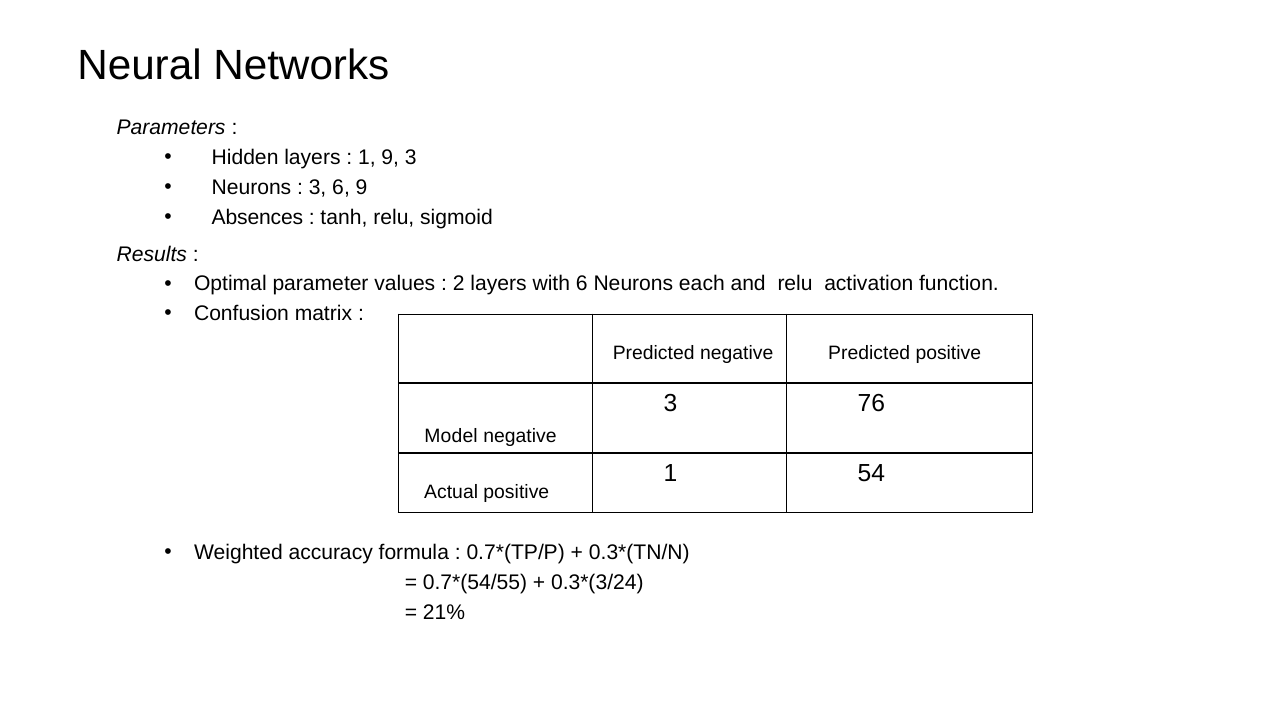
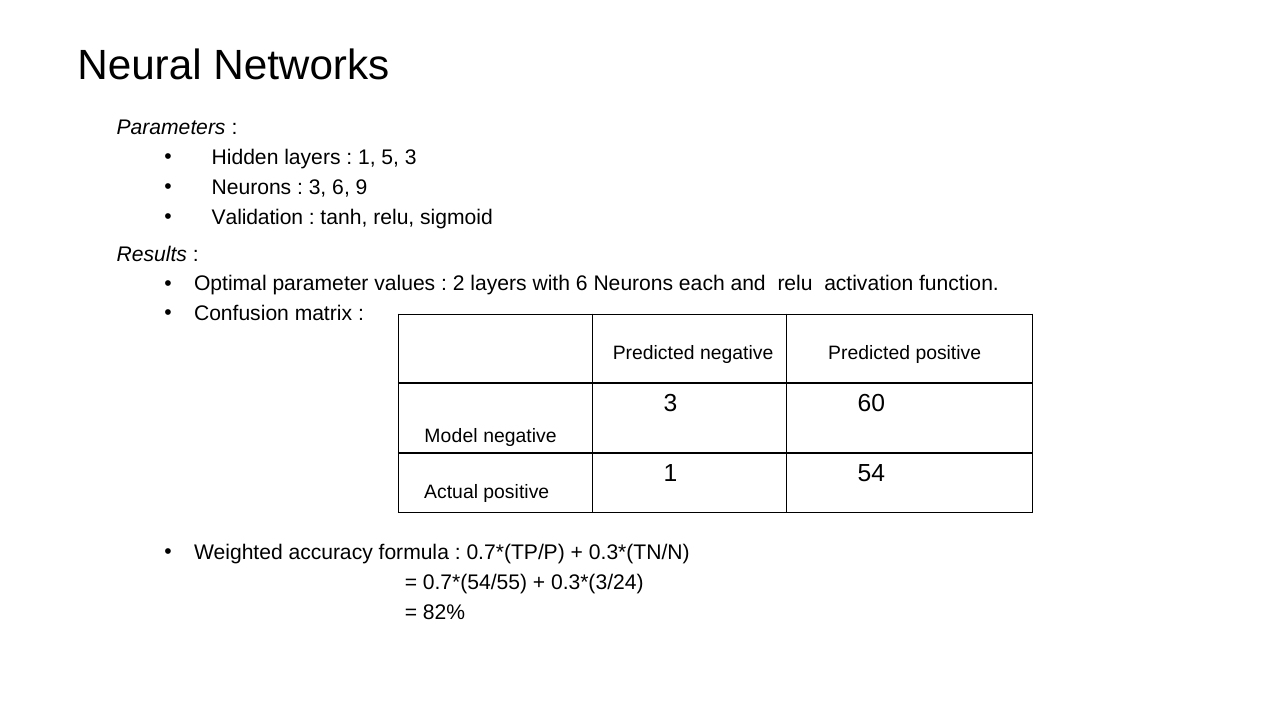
1 9: 9 -> 5 (390, 158)
Absences: Absences -> Validation (257, 217)
76: 76 -> 60 (871, 404)
21%: 21% -> 82% (444, 612)
